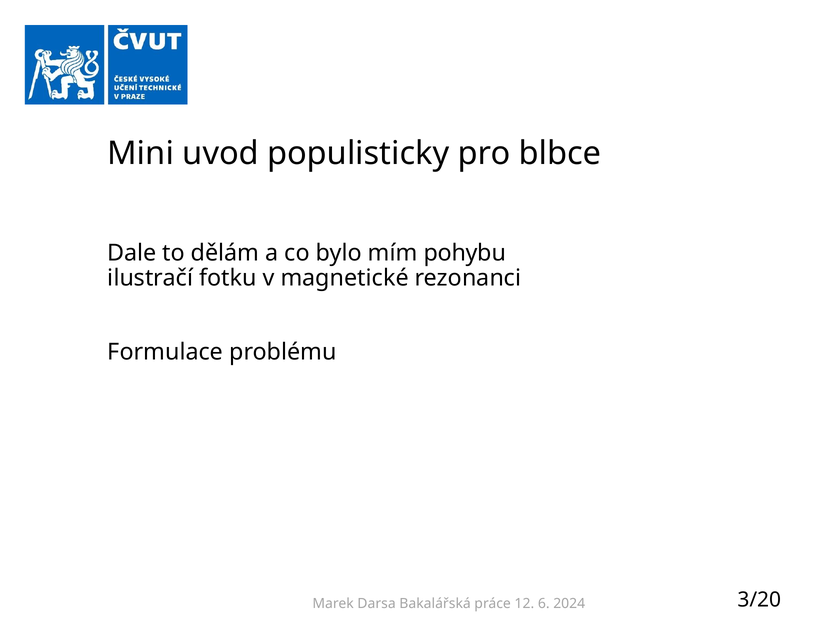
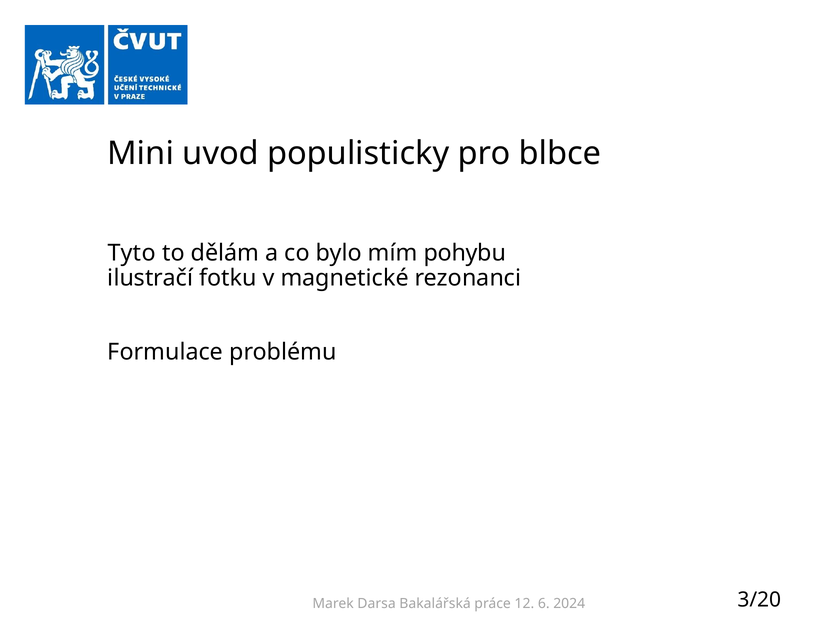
Dale: Dale -> Tyto (132, 253)
